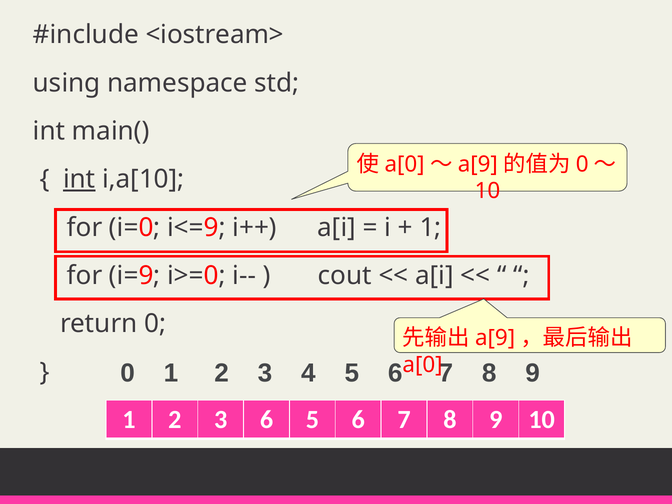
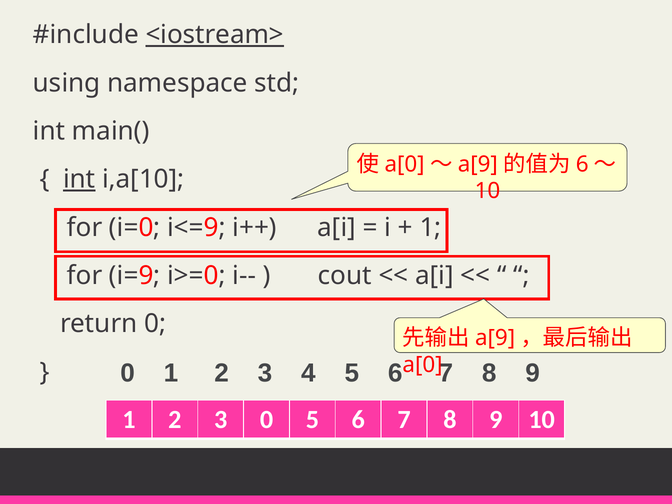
<iostream> underline: none -> present (215, 35)
0: 0 -> 6 (582, 164)
3 6: 6 -> 0 (267, 420)
